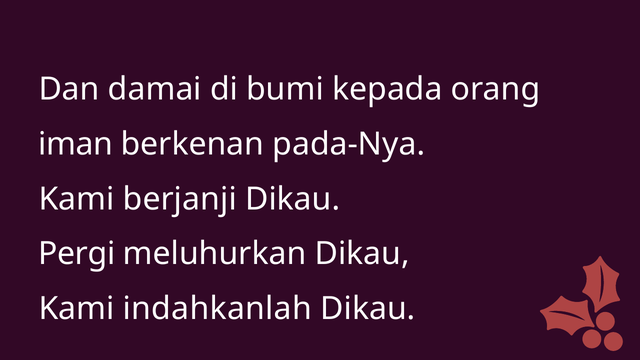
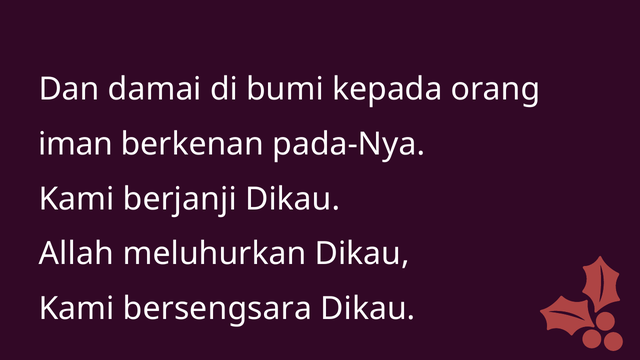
Pergi: Pergi -> Allah (76, 254)
indahkanlah: indahkanlah -> bersengsara (217, 309)
